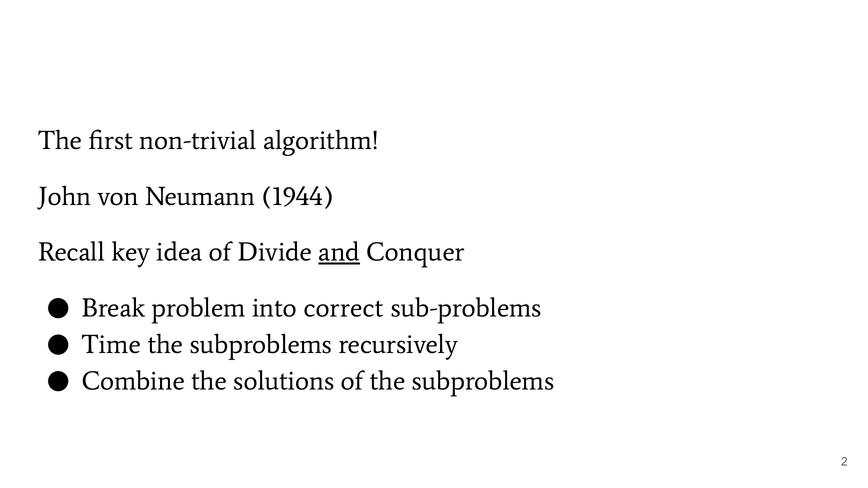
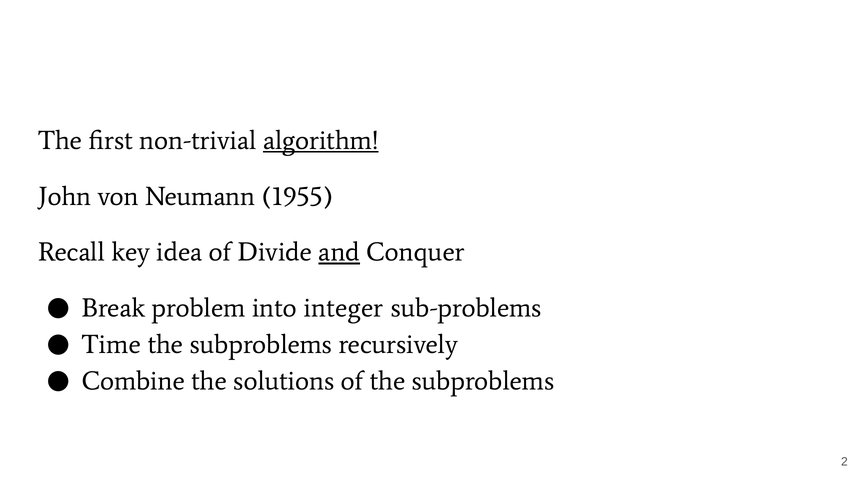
algorithm underline: none -> present (321, 141)
1944: 1944 -> 1955 (298, 196)
correct: correct -> integer (344, 308)
